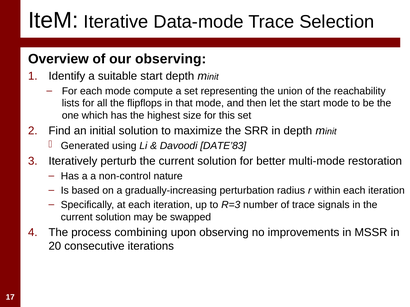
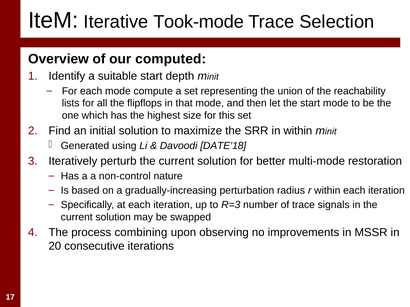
Data-mode: Data-mode -> Took-mode (199, 22)
our observing: observing -> computed (171, 59)
in depth: depth -> within (298, 131)
DATE’83: DATE’83 -> DATE’18 (223, 146)
